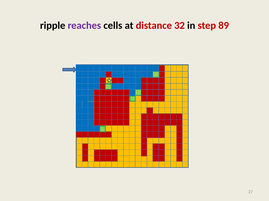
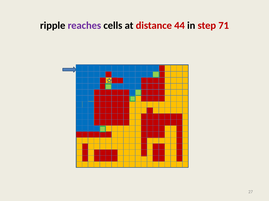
32: 32 -> 44 (180, 26)
89: 89 -> 71 (224, 26)
